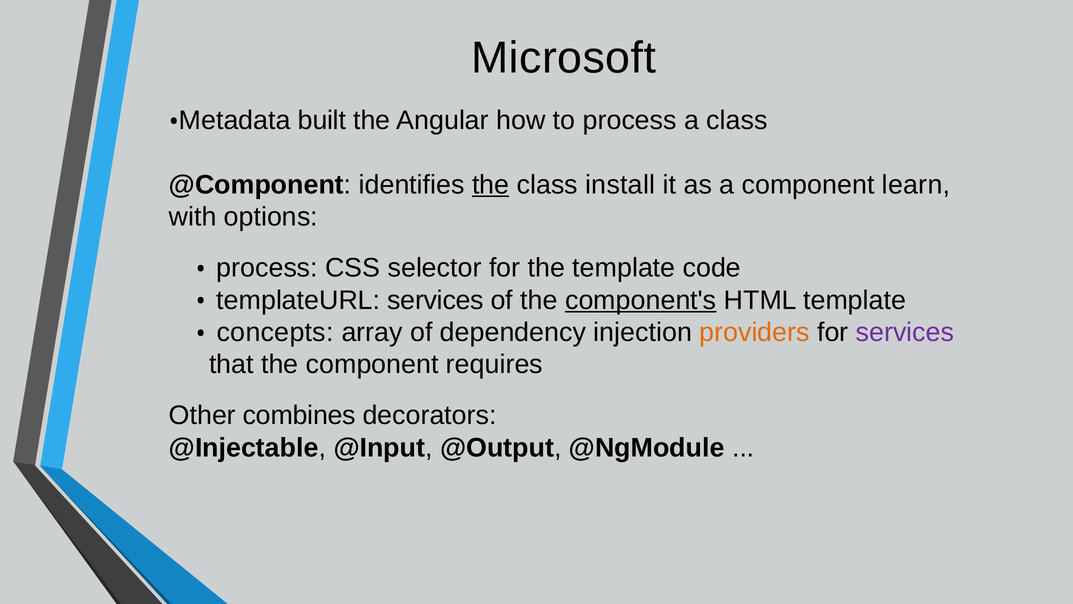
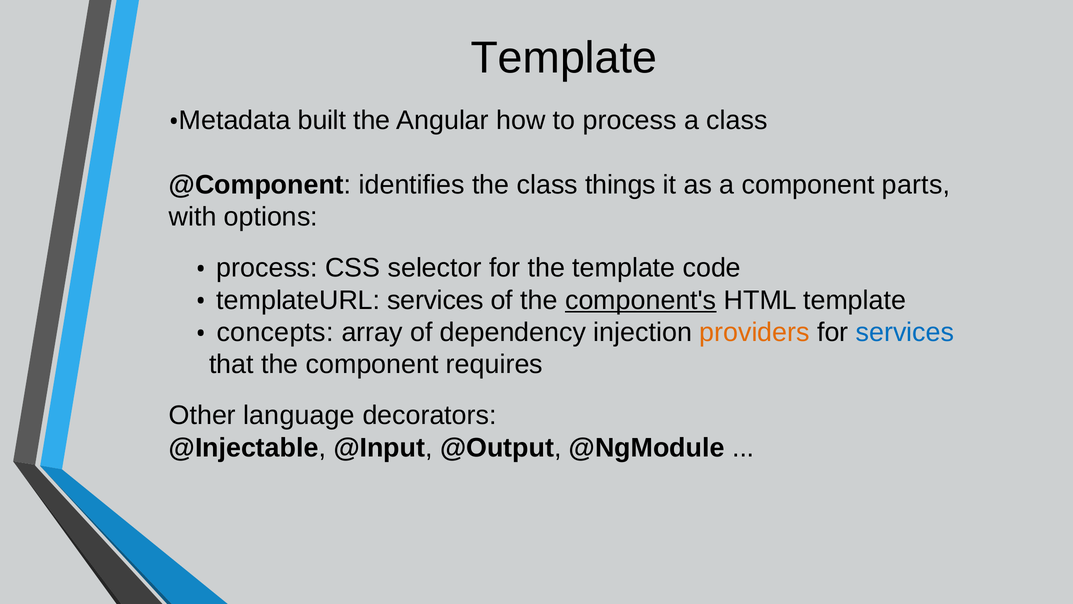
Microsoft: Microsoft -> Template (564, 58)
the underline: present -> none (491, 185)
install: install -> things (620, 185)
learn: learn -> parts (916, 185)
services colour: purple -> blue (905, 332)
combines: combines -> language (299, 415)
